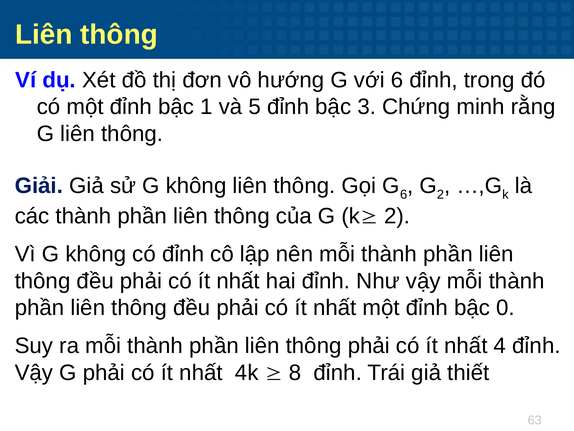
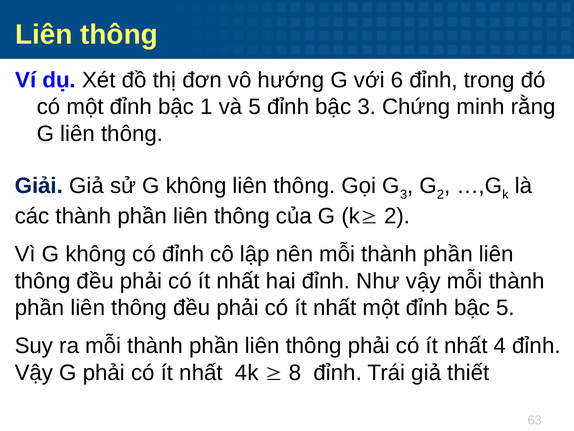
G 6: 6 -> 3 (404, 194)
bậc 0: 0 -> 5 (506, 308)
